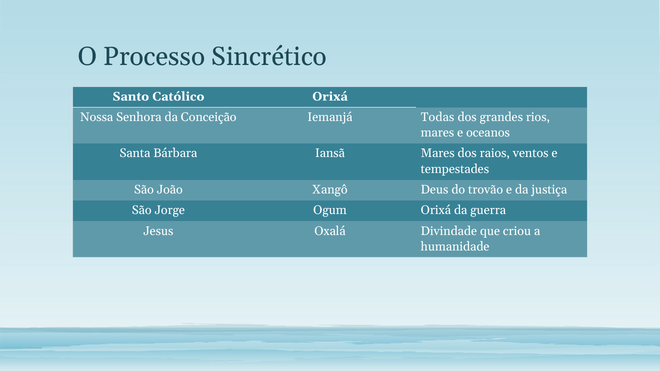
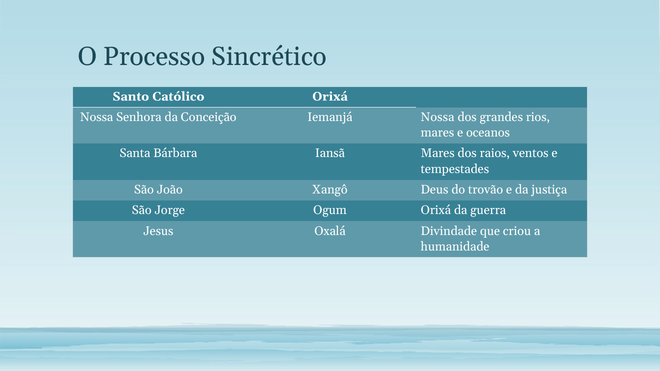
Iemanjá Todas: Todas -> Nossa (438, 117)
